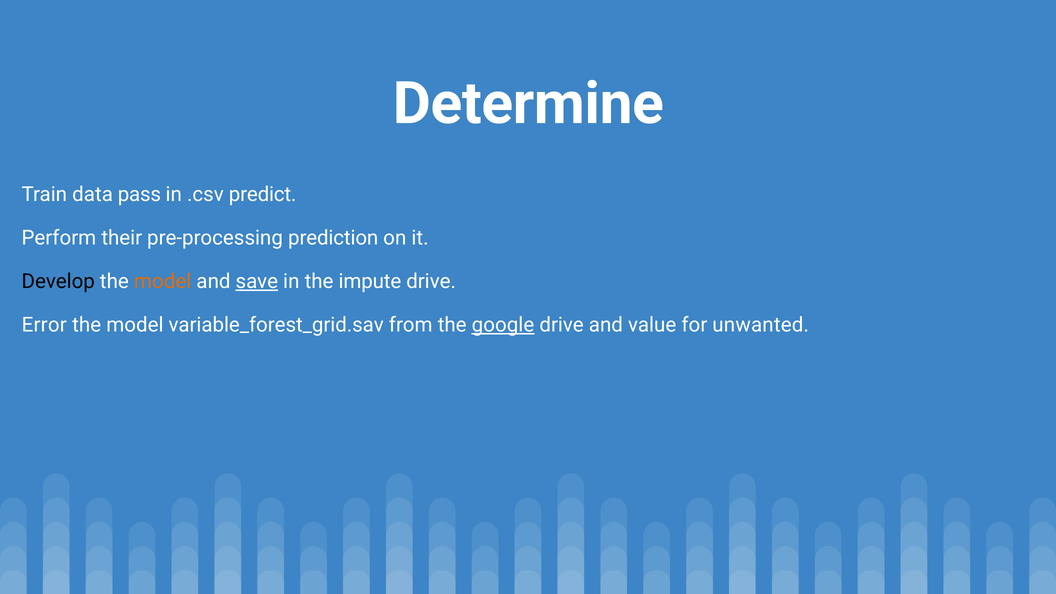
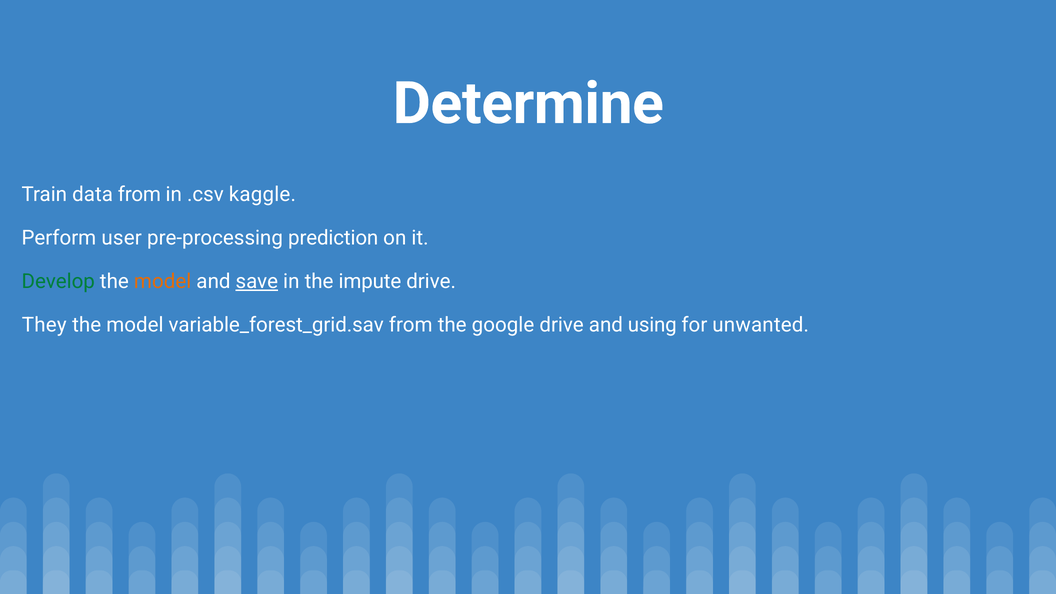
data pass: pass -> from (139, 195)
predict: predict -> kaggle (262, 195)
their: their -> user (122, 238)
Develop colour: black -> green (58, 282)
Error: Error -> They (44, 325)
google underline: present -> none (503, 325)
value: value -> using (652, 325)
